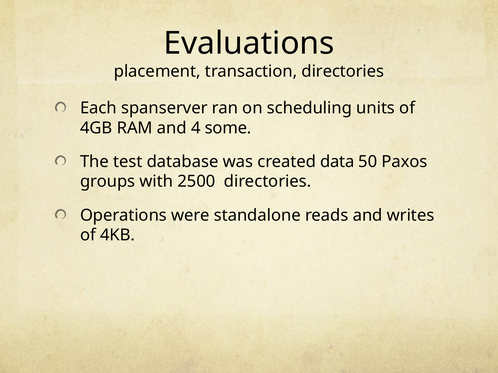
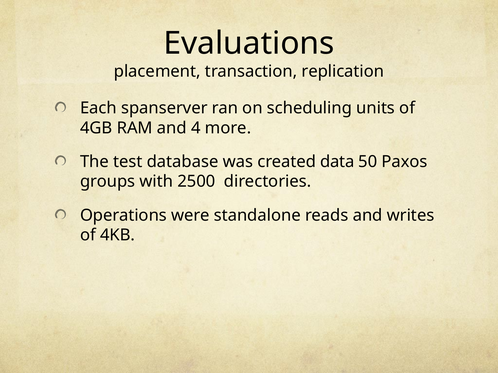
transaction directories: directories -> replication (343, 71)
some: some -> more (228, 128)
